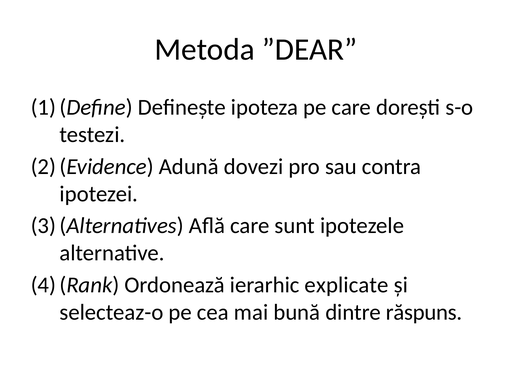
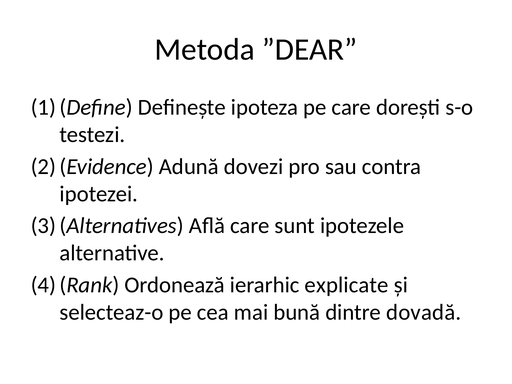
răspuns: răspuns -> dovadă (424, 312)
